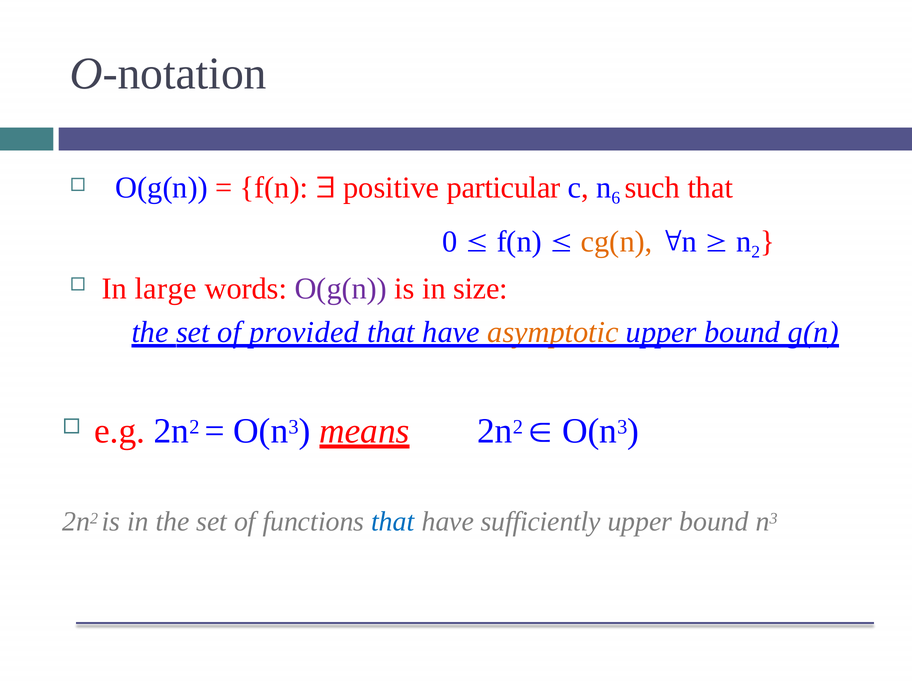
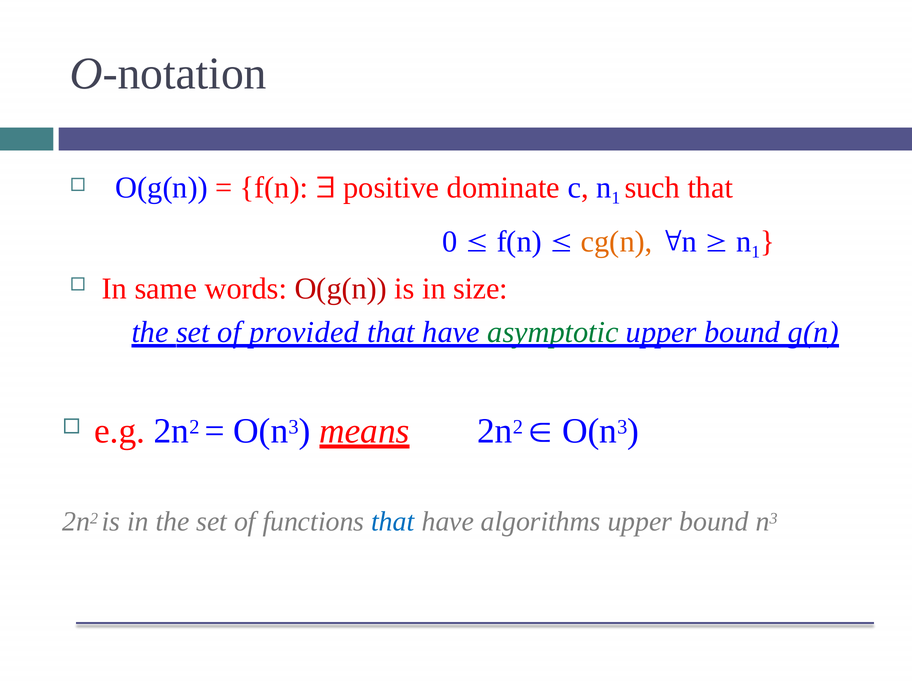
particular: particular -> dominate (503, 188)
6: 6 -> 1 (616, 198)
2: 2 -> 1 (756, 252)
large: large -> same (166, 289)
O(g(n colour: purple -> red (341, 289)
asymptotic colour: orange -> green (553, 332)
sufficiently: sufficiently -> algorithms (541, 521)
